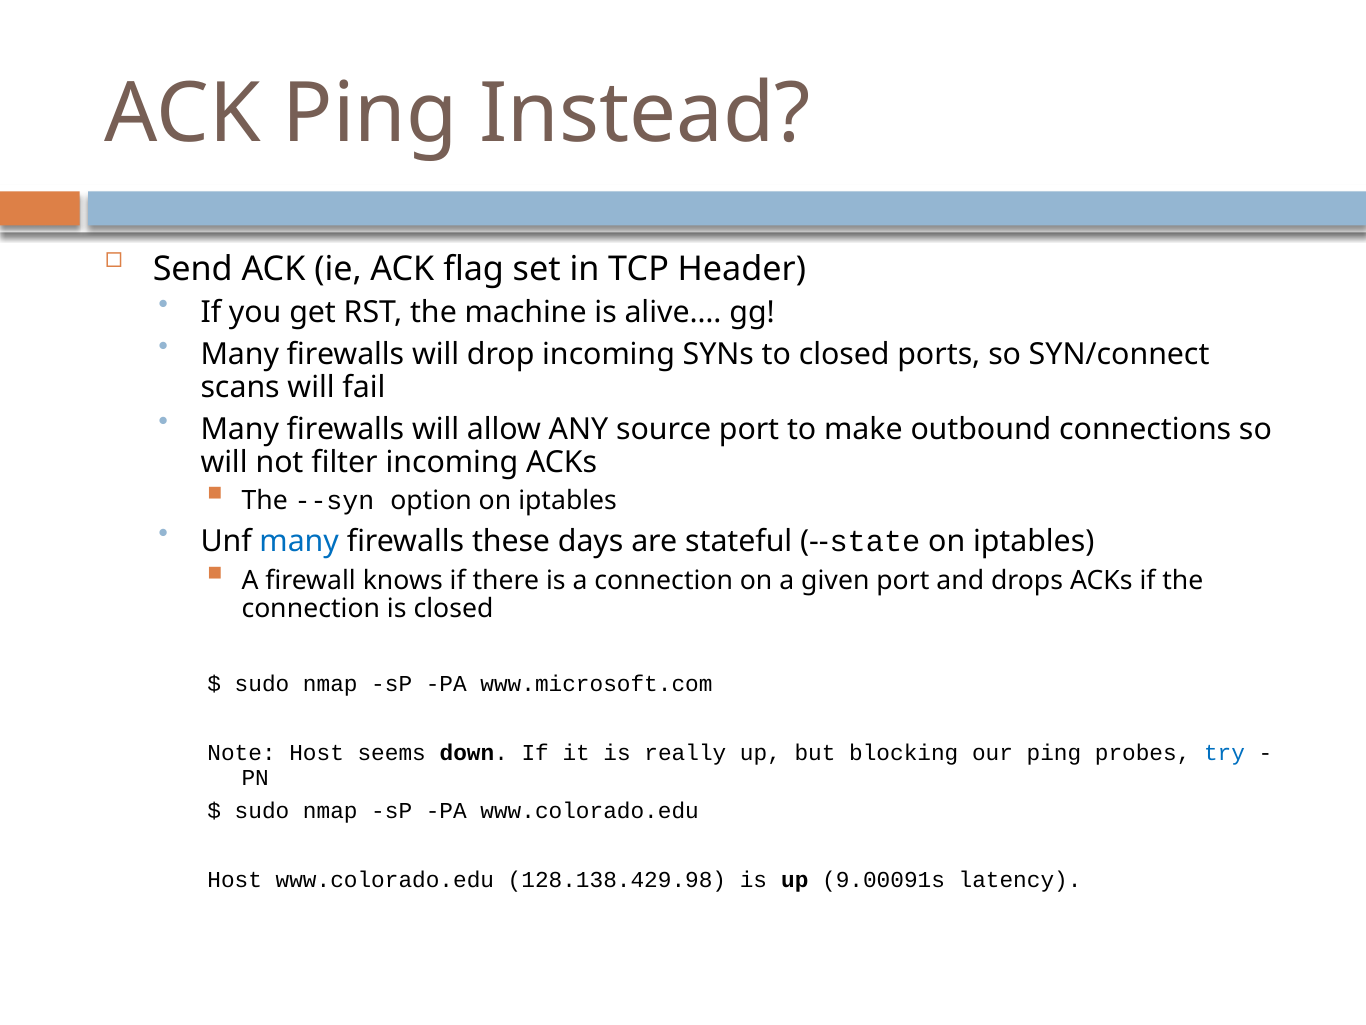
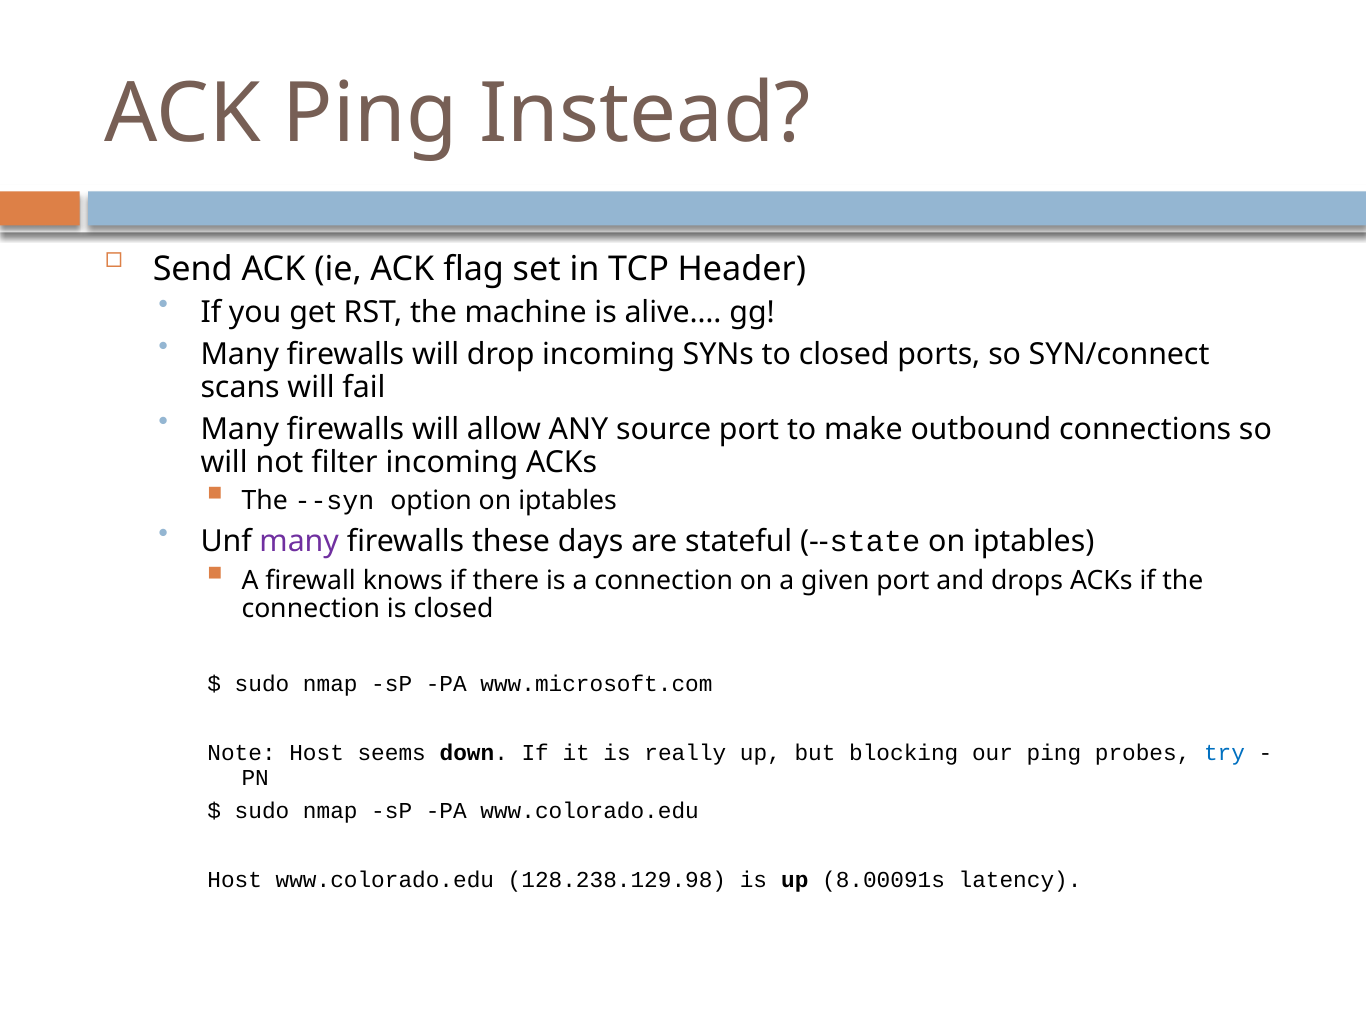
many colour: blue -> purple (299, 541)
128.138.429.98: 128.138.429.98 -> 128.238.129.98 (617, 879)
9.00091s: 9.00091s -> 8.00091s (884, 879)
